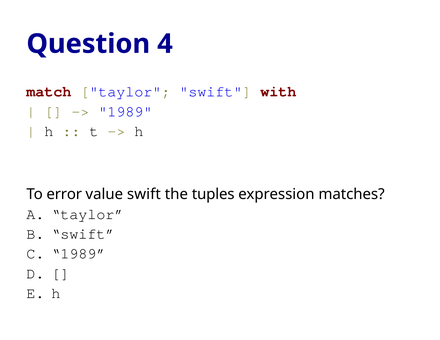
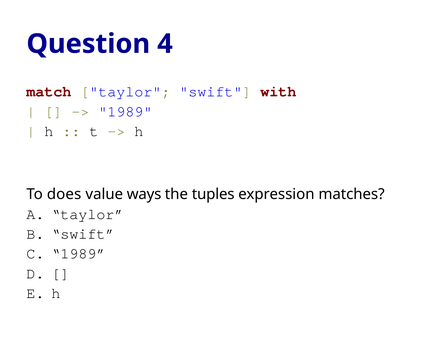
error: error -> does (64, 194)
value swift: swift -> ways (144, 194)
